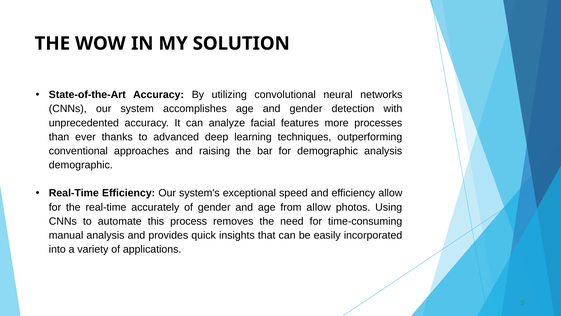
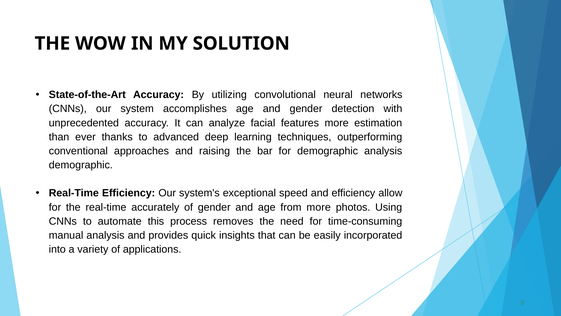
processes: processes -> estimation (378, 123)
from allow: allow -> more (319, 207)
